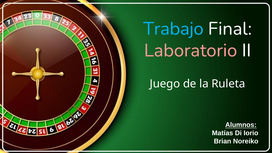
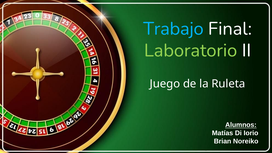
Laboratorio colour: pink -> light green (191, 50)
